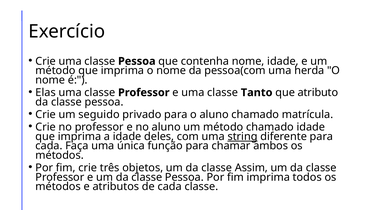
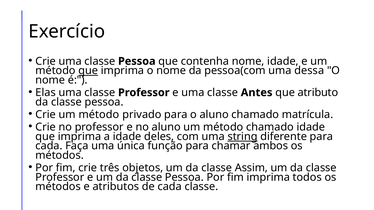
que underline: none -> present (88, 71)
herda: herda -> dessa (309, 71)
Tanto: Tanto -> Antes (257, 93)
Crie um seguido: seguido -> método (99, 115)
